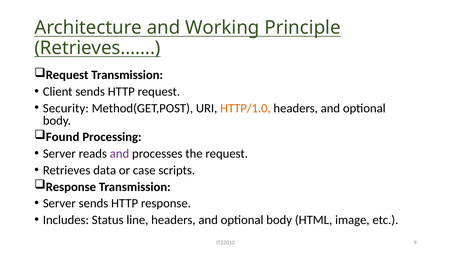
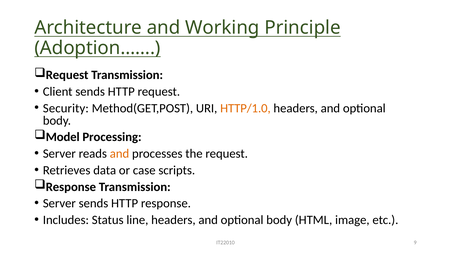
Retrieves……: Retrieves…… -> Adoption…… (98, 48)
Found: Found -> Model (63, 137)
and colour: purple -> orange (120, 154)
